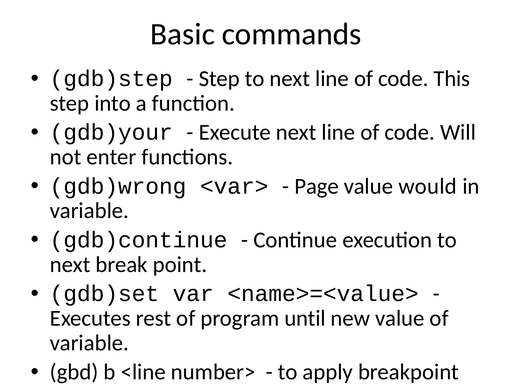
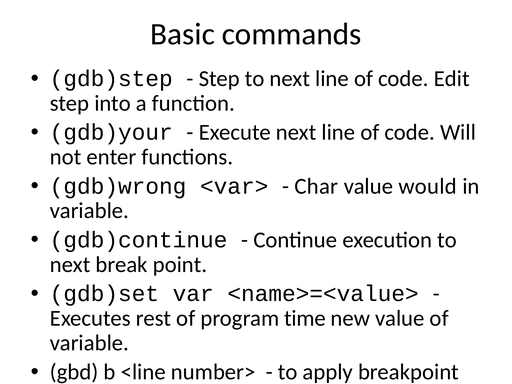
This: This -> Edit (452, 79)
Page: Page -> Char (316, 186)
until: until -> time (305, 318)
